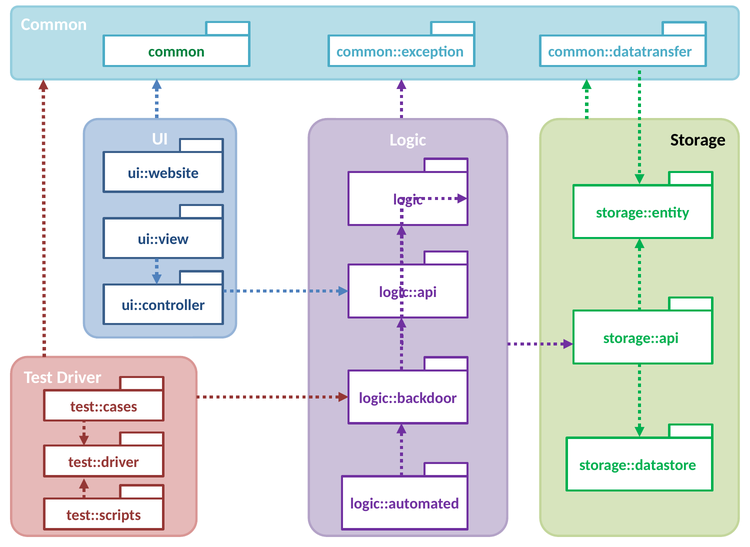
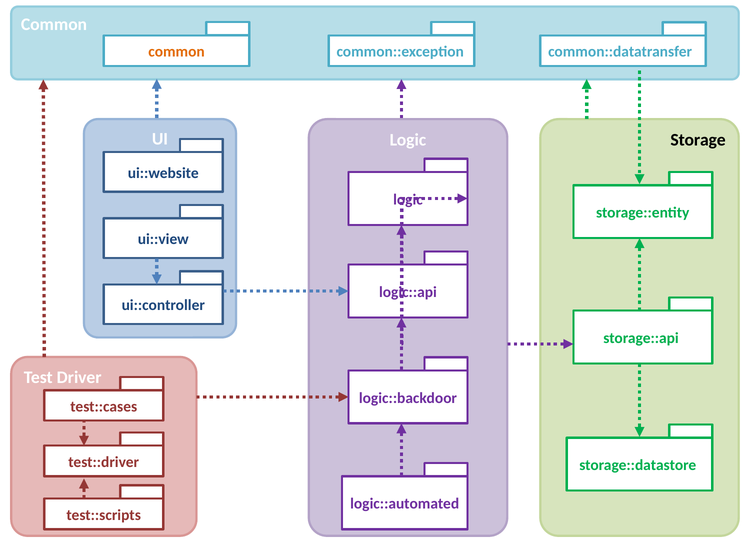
common colour: green -> orange (177, 52)
